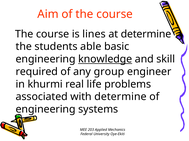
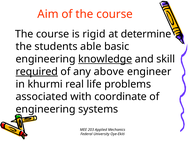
lines: lines -> rigid (94, 34)
required underline: none -> present (37, 72)
group: group -> above (109, 72)
with determine: determine -> coordinate (121, 97)
